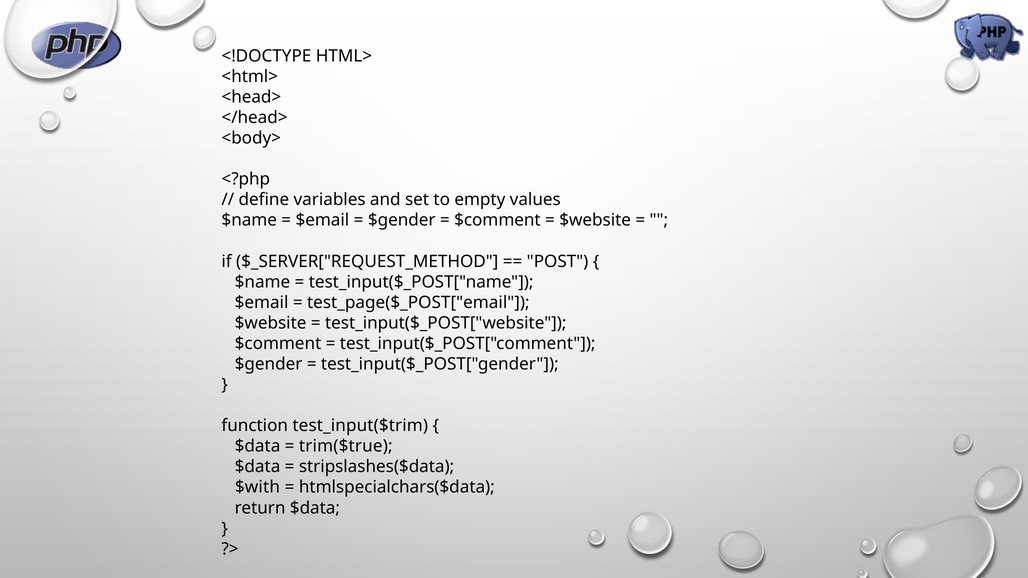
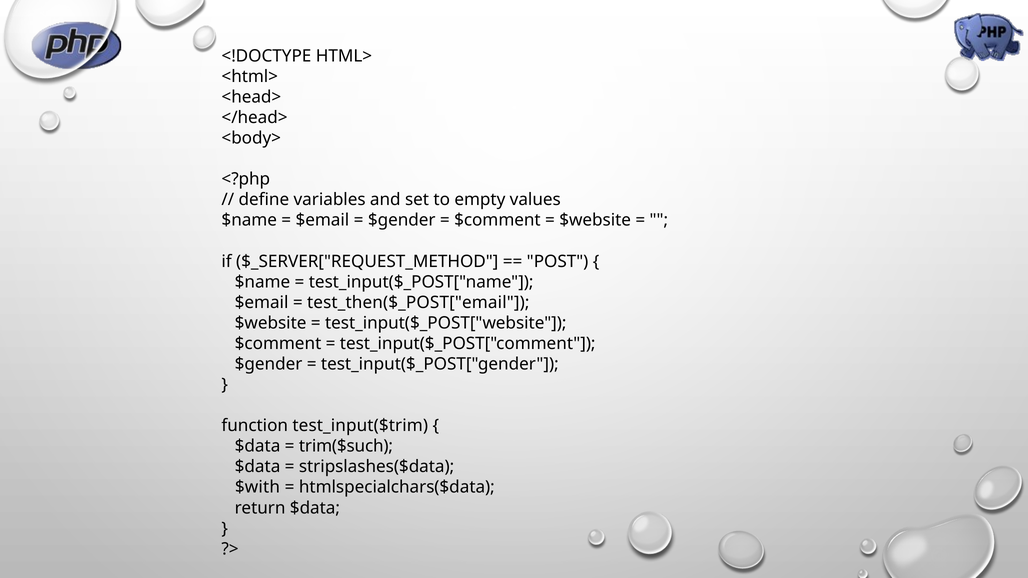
test_page($_POST["email: test_page($_POST["email -> test_then($_POST["email (418, 303)
trim($true: trim($true -> trim($such (346, 446)
